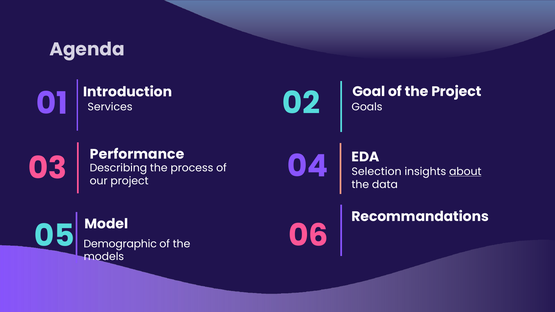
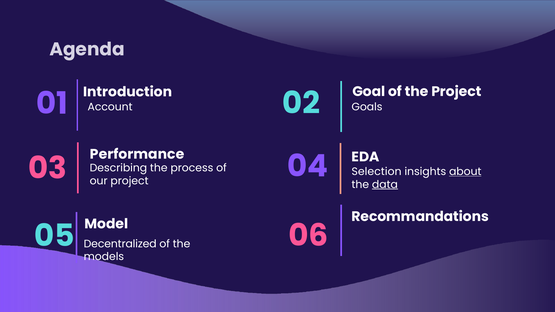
Services: Services -> Account (110, 107)
data underline: none -> present (385, 185)
Demographic: Demographic -> Decentralized (120, 244)
